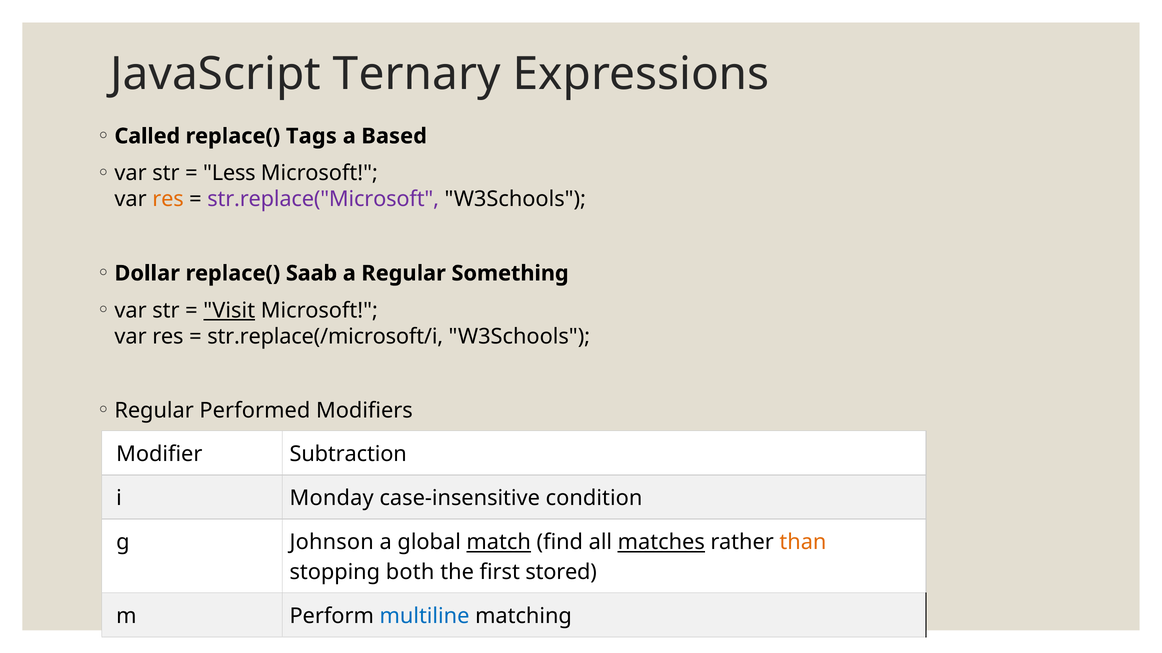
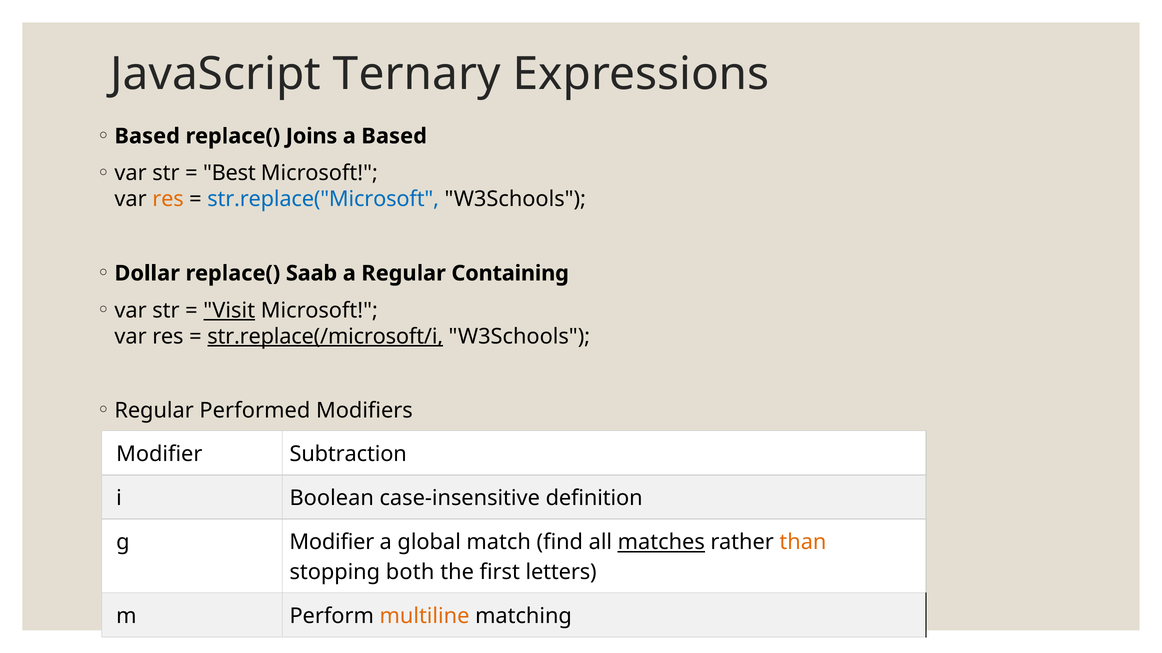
Called: Called -> Based (147, 136)
Tags: Tags -> Joins (312, 136)
Less: Less -> Best (229, 173)
str.replace("Microsoft colour: purple -> blue (323, 199)
Something: Something -> Containing (510, 274)
str.replace(/microsoft/i underline: none -> present (325, 337)
Monday: Monday -> Boolean (332, 499)
condition: condition -> definition (594, 499)
g Johnson: Johnson -> Modifier (332, 543)
match underline: present -> none (499, 543)
stored: stored -> letters (561, 572)
multiline colour: blue -> orange (425, 617)
